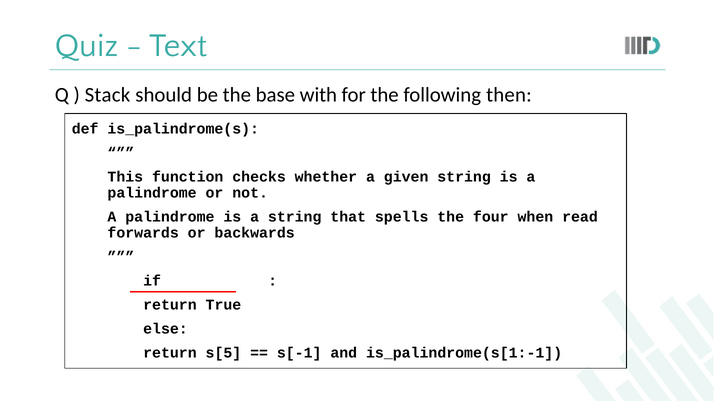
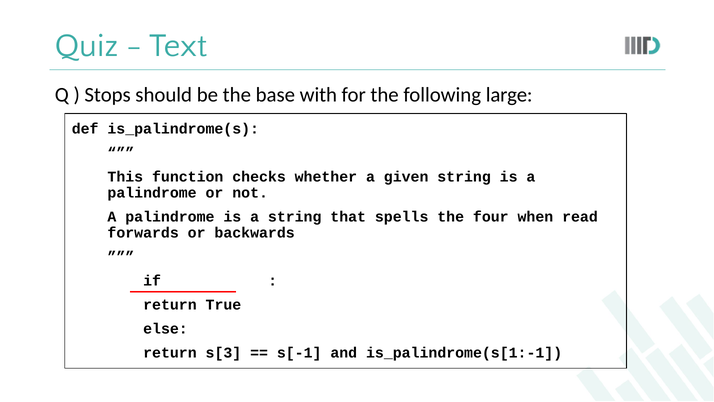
Stack: Stack -> Stops (108, 95)
then: then -> large (509, 95)
s[5: s[5 -> s[3 (223, 353)
